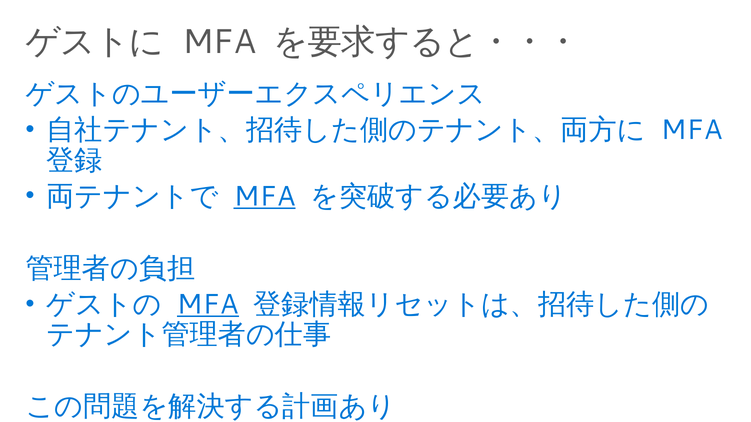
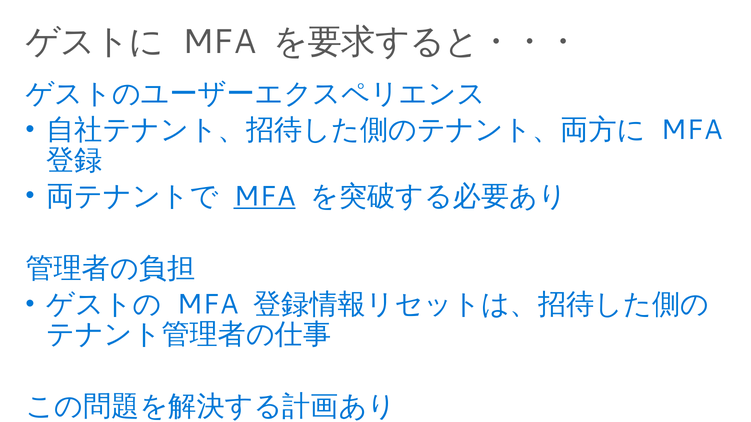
MFA underline: present -> none (208, 305)
